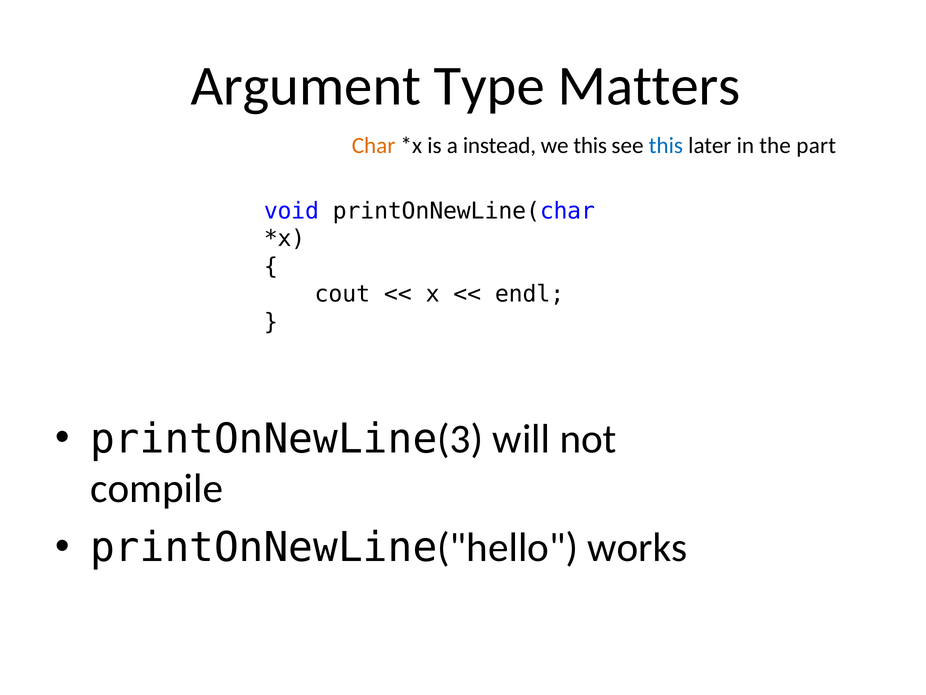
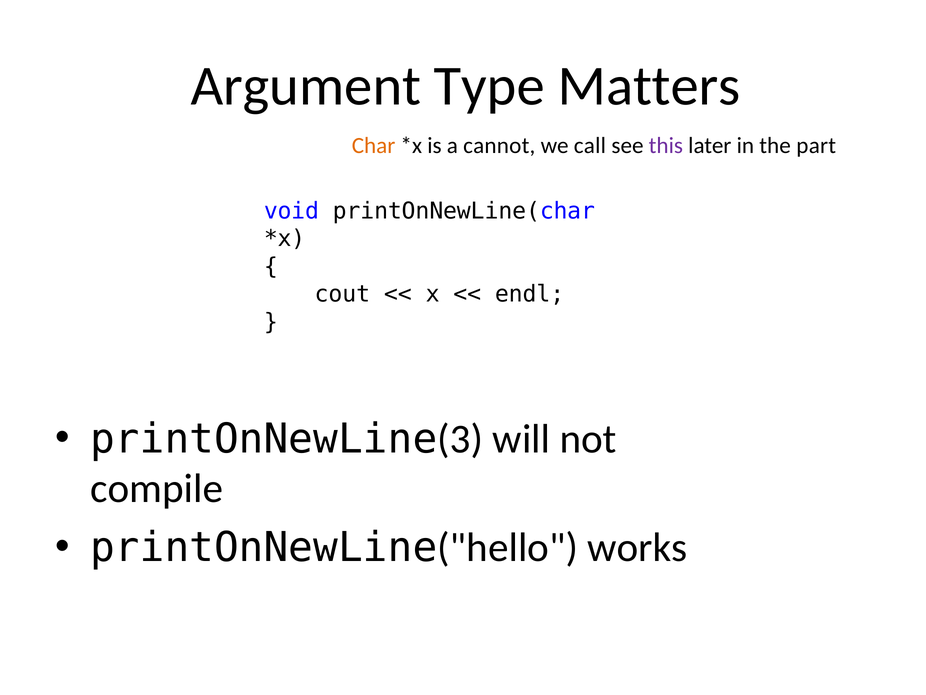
instead: instead -> cannot (499, 146)
we this: this -> call (590, 146)
this colour: blue -> purple (666, 146)
